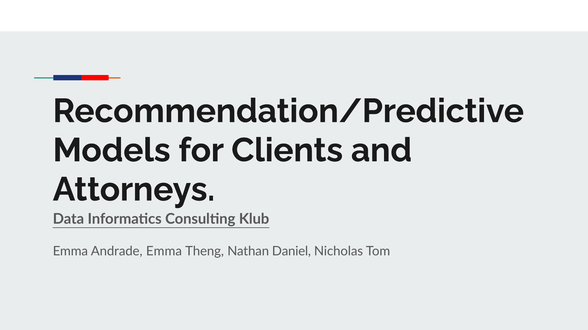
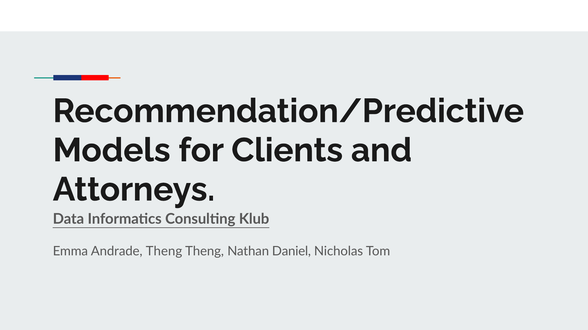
Andrade Emma: Emma -> Theng (164, 252)
